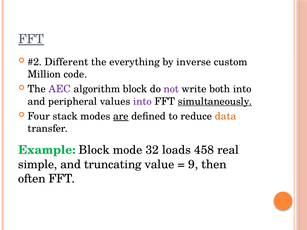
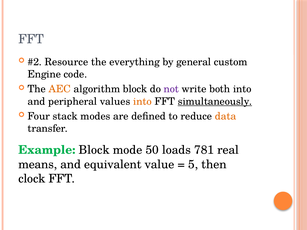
FFT underline: present -> none (31, 39)
Different: Different -> Resource (66, 62)
inverse: inverse -> general (194, 62)
Million: Million -> Engine (44, 74)
AEC colour: purple -> orange (60, 89)
into colour: purple -> orange (142, 101)
are underline: present -> none (121, 116)
32: 32 -> 50 (152, 150)
458: 458 -> 781 (204, 150)
simple: simple -> means (38, 165)
truncating: truncating -> equivalent (113, 165)
9: 9 -> 5 (193, 165)
often: often -> clock (32, 179)
